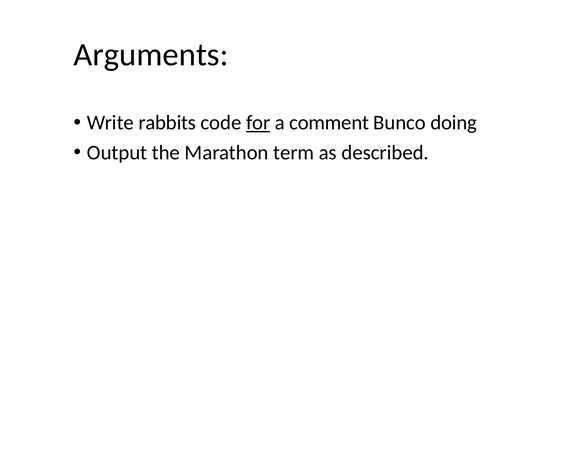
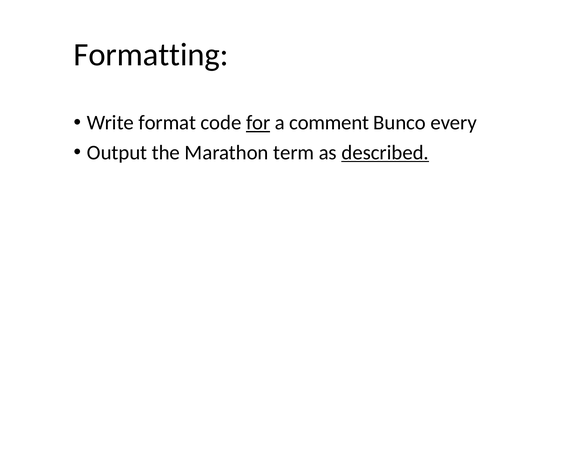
Arguments: Arguments -> Formatting (151, 55)
rabbits: rabbits -> format (167, 122)
doing: doing -> every (454, 122)
described underline: none -> present (385, 152)
